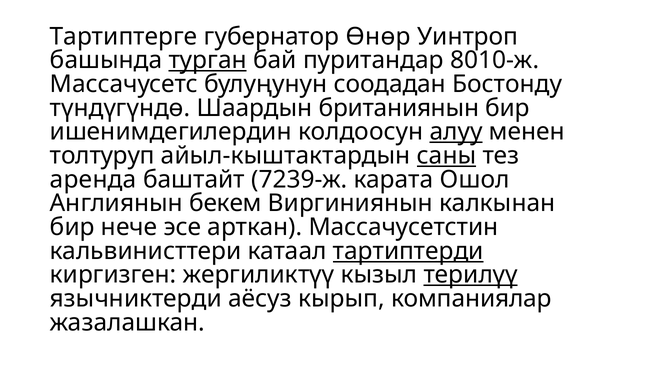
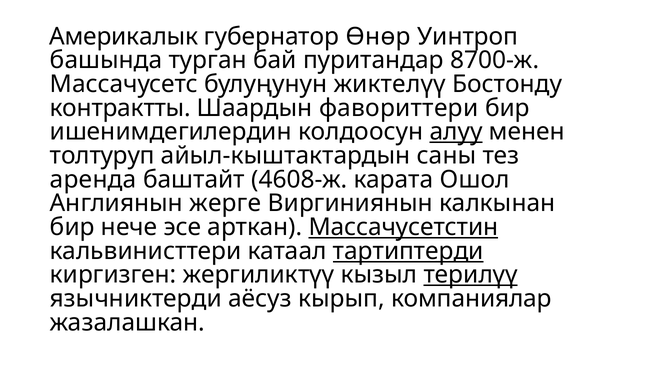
Тартиптерге: Тартиптерге -> Америкалык (124, 36)
турган underline: present -> none (208, 60)
8010-ж: 8010-ж -> 8700-ж (495, 60)
соодадан: соодадан -> жиктелүү (390, 84)
түндүгүндө: түндүгүндө -> контрактты (120, 108)
британиянын: британиянын -> фавориттери (399, 108)
саны underline: present -> none (447, 156)
7239-ж: 7239-ж -> 4608-ж (299, 179)
бекем: бекем -> жерге (225, 203)
Массачусетстин underline: none -> present (403, 227)
